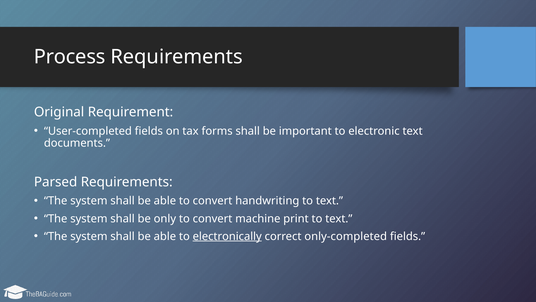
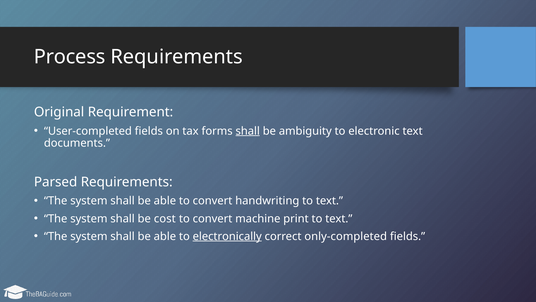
shall underline: none -> present (248, 131)
important: important -> ambiguity (305, 131)
only: only -> cost (165, 218)
